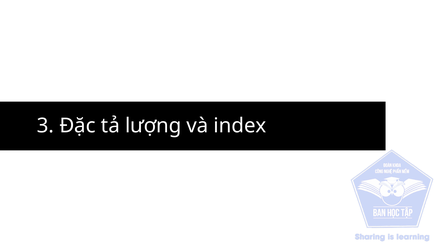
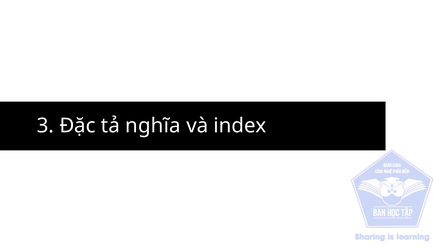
lượng: lượng -> nghĩa (153, 126)
